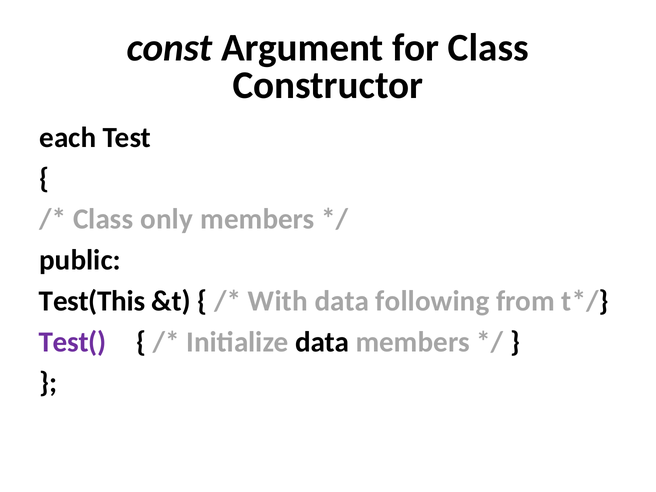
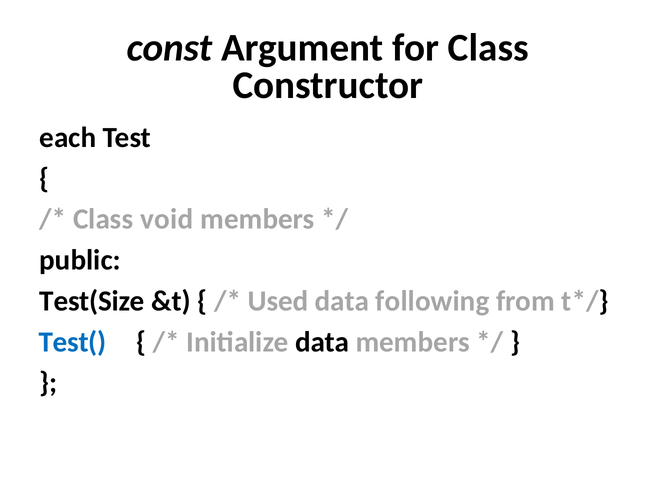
only: only -> void (167, 219)
Test(This: Test(This -> Test(Size (92, 301)
With: With -> Used (278, 301)
Test( colour: purple -> blue (73, 342)
